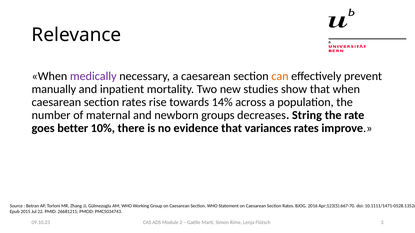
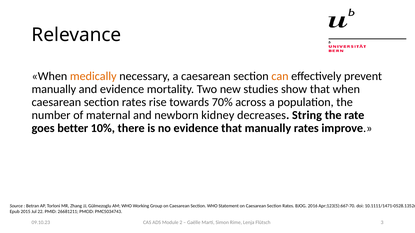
medically colour: purple -> orange (93, 76)
and inpatient: inpatient -> evidence (122, 89)
14%: 14% -> 70% (222, 102)
groups: groups -> kidney (218, 115)
that variances: variances -> manually (268, 128)
